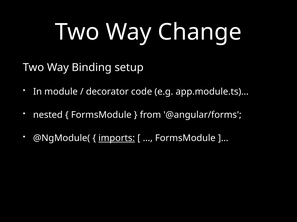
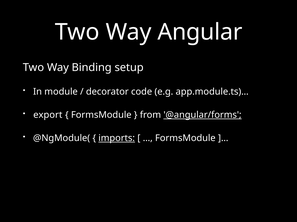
Change: Change -> Angular (200, 32)
nested: nested -> export (48, 115)
@angular/forms underline: none -> present (202, 115)
